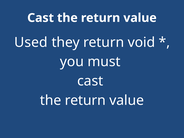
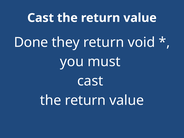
Used: Used -> Done (31, 42)
